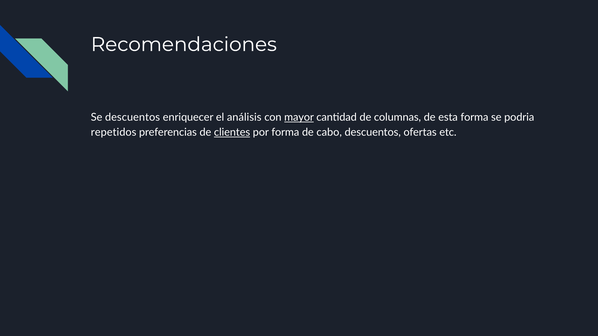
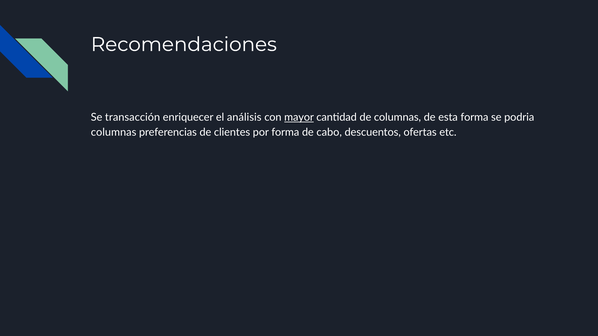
Se descuentos: descuentos -> transacción (133, 118)
repetidos: repetidos -> columnas (114, 132)
clientes underline: present -> none (232, 132)
